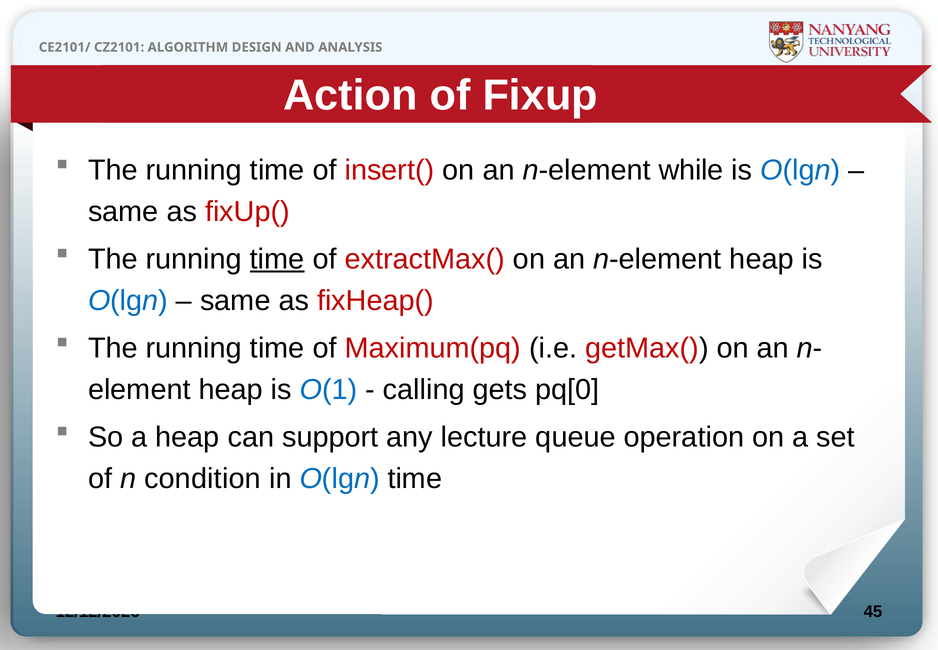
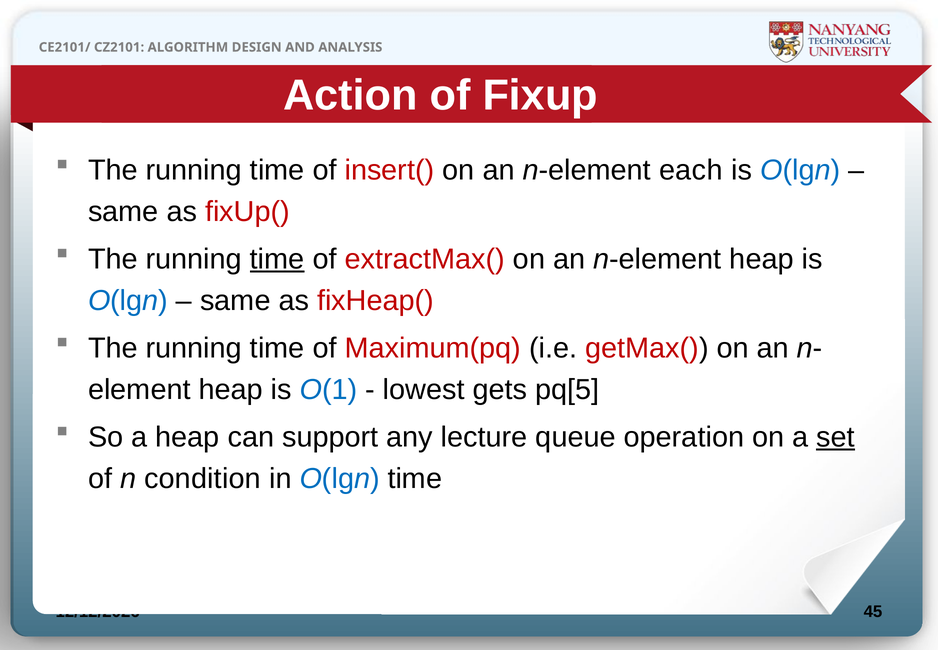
while: while -> each (691, 170)
calling: calling -> lowest (424, 389)
pq[0: pq[0 -> pq[5 (567, 389)
set underline: none -> present (836, 437)
